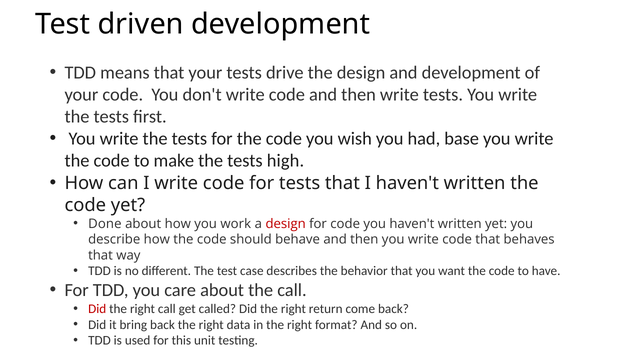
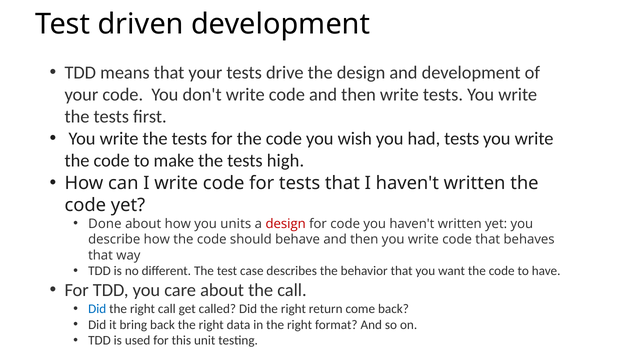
had base: base -> tests (462, 139)
work: work -> units (236, 224)
Did colour: red -> blue (97, 309)
